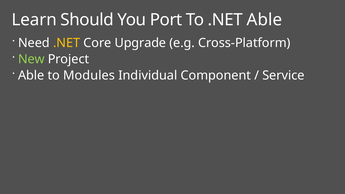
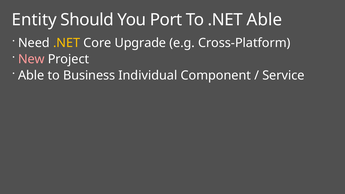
Learn: Learn -> Entity (34, 20)
New colour: light green -> pink (31, 59)
Modules: Modules -> Business (89, 75)
